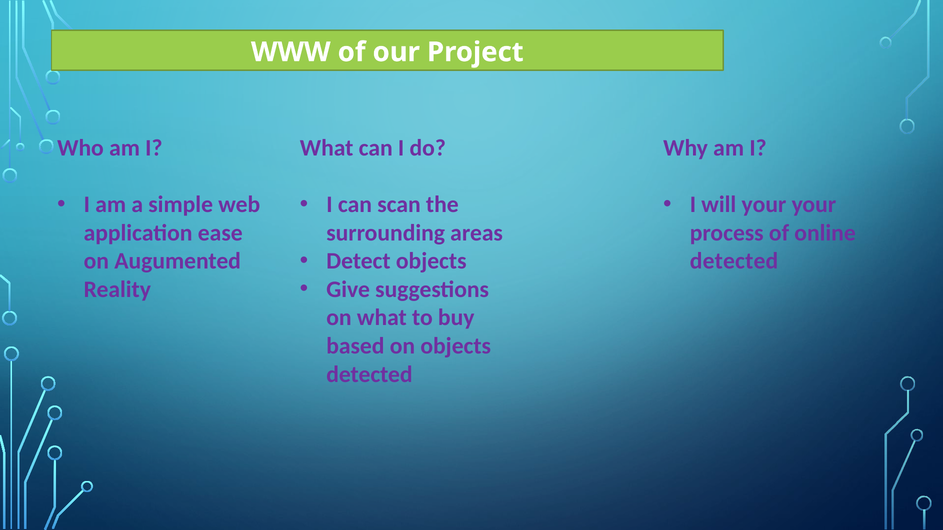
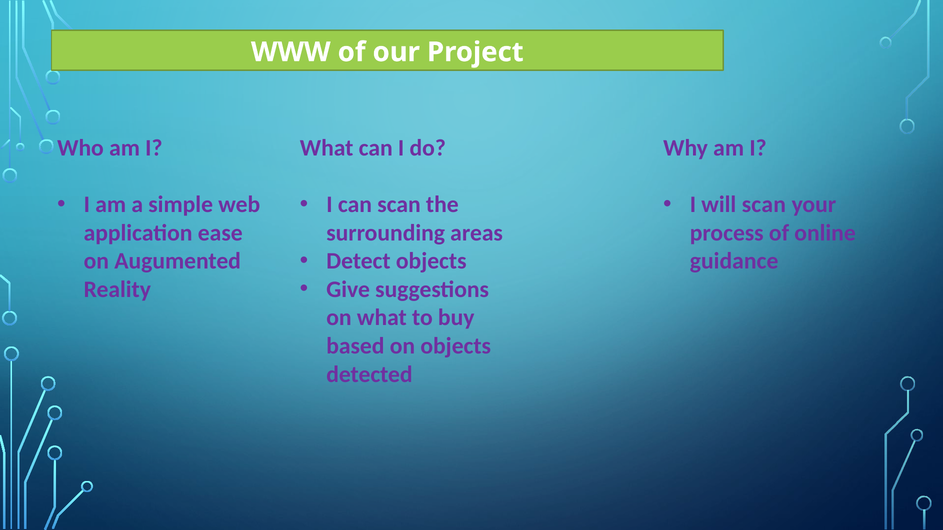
will your: your -> scan (764, 205)
detected: detected -> guidance (734, 261)
